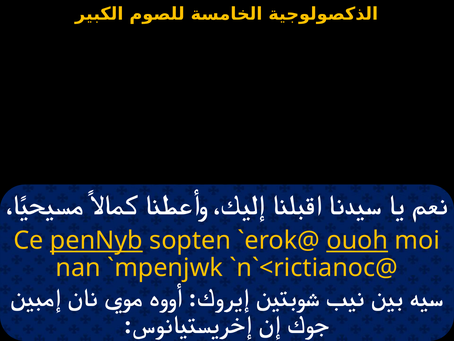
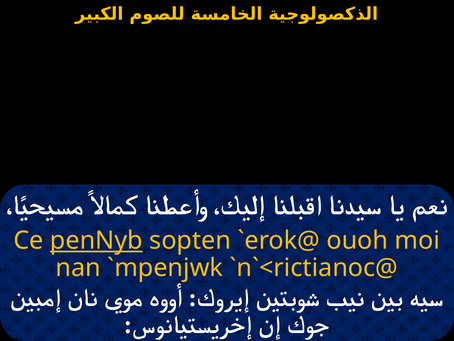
ouoh underline: present -> none (357, 240)
